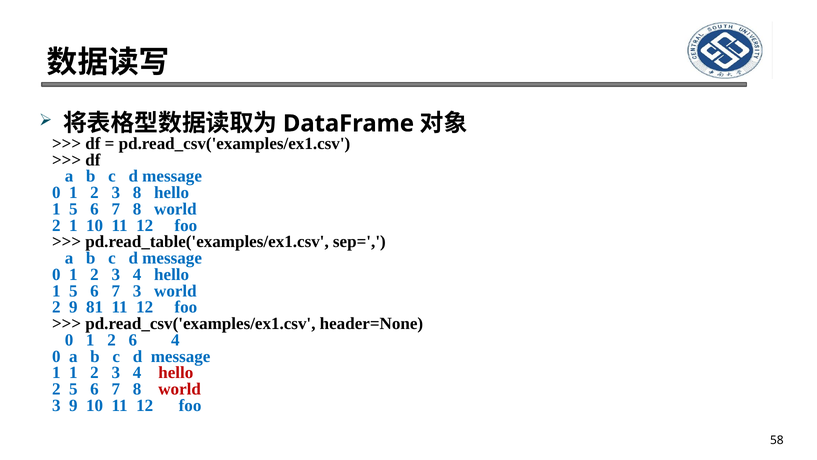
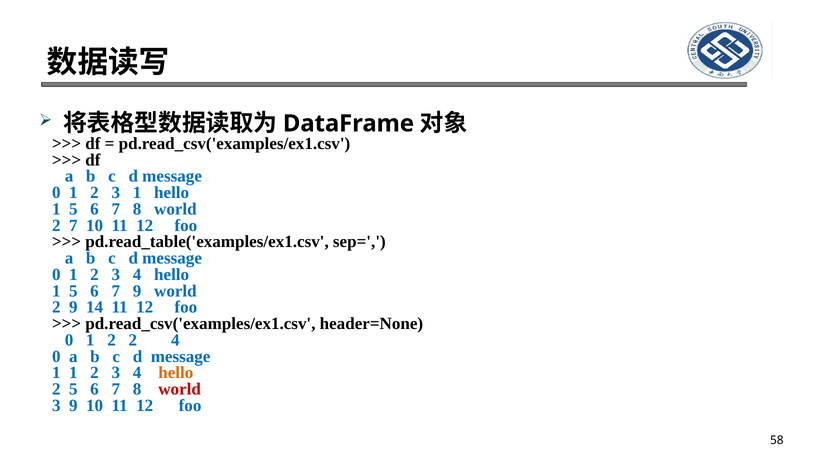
3 8: 8 -> 1 (137, 193)
2 1: 1 -> 7 (73, 225)
7 3: 3 -> 9 (137, 291)
81: 81 -> 14 (95, 307)
2 6: 6 -> 2 (133, 340)
hello colour: red -> orange (176, 372)
